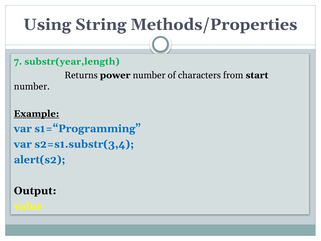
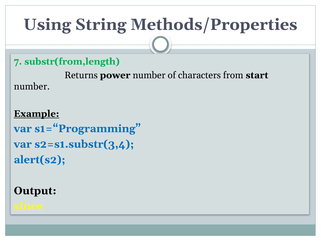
substr(year,length: substr(year,length -> substr(from,length (72, 61)
value: value -> since (28, 206)
